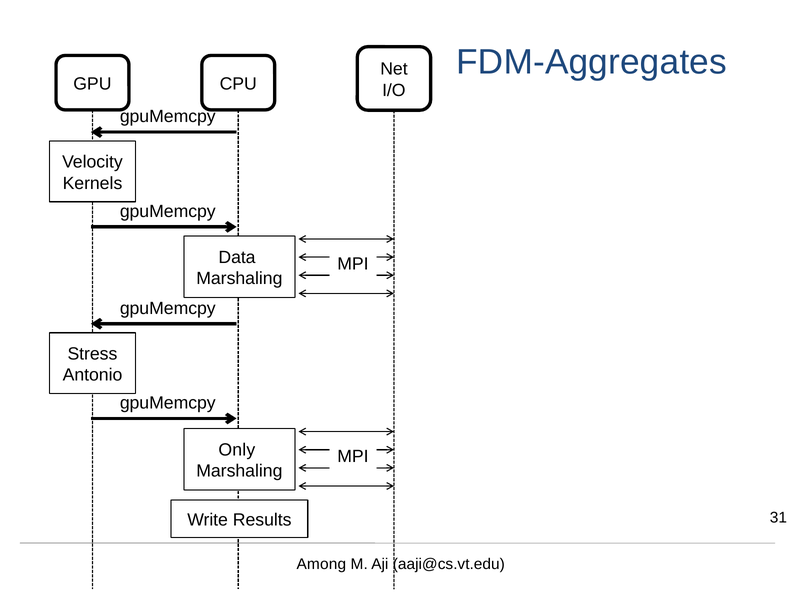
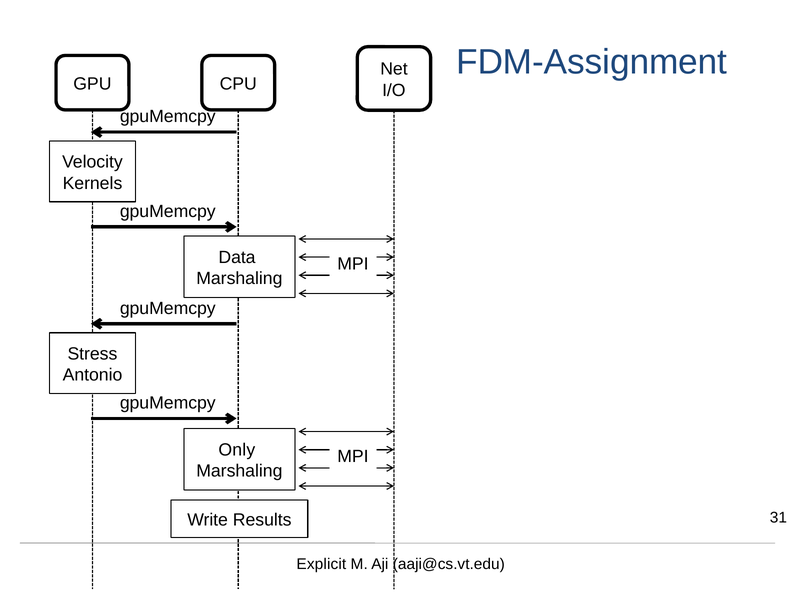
FDM-Aggregates: FDM-Aggregates -> FDM-Assignment (592, 62)
Among: Among -> Explicit (321, 564)
